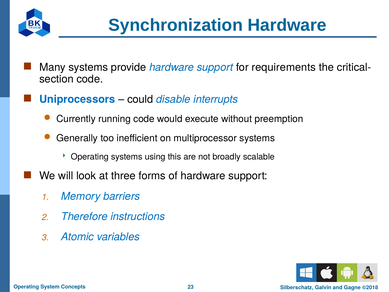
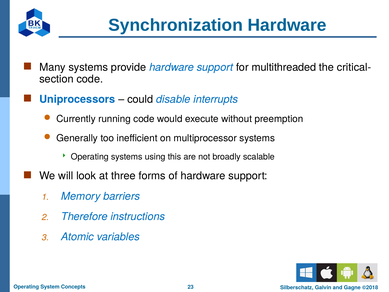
requirements: requirements -> multithreaded (284, 67)
